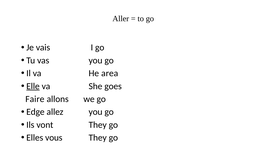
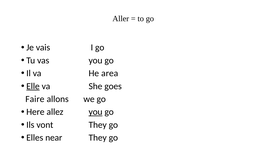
Edge: Edge -> Here (35, 112)
you underline: none -> present (96, 112)
vous: vous -> near (54, 138)
